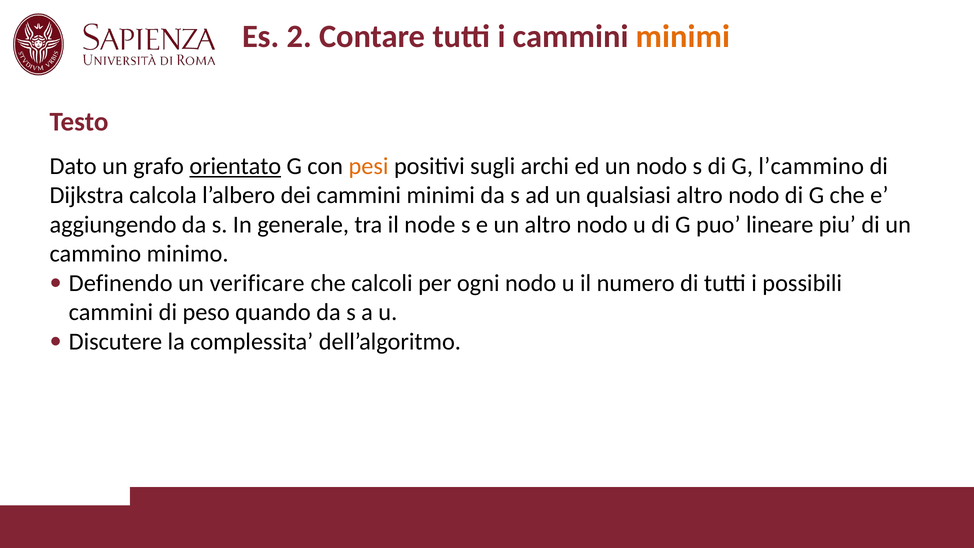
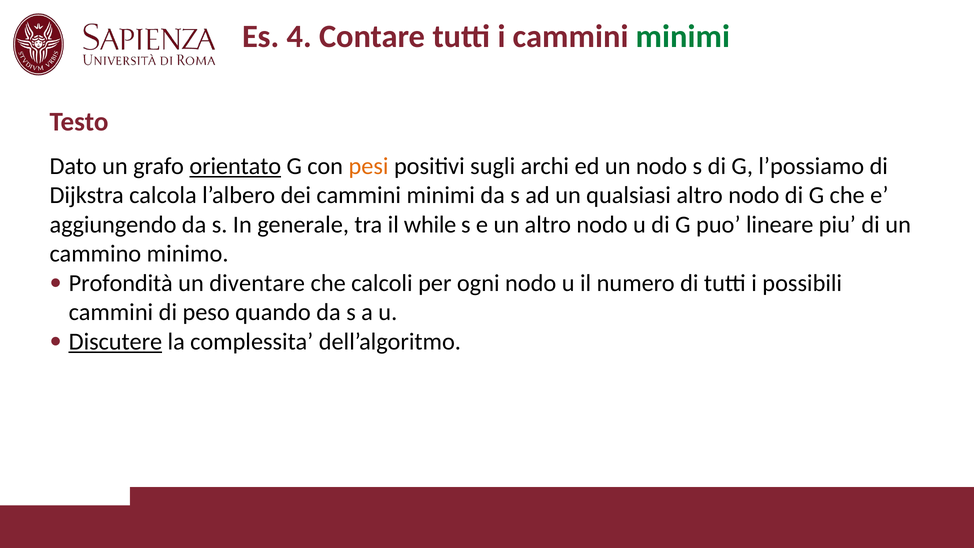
2: 2 -> 4 (299, 37)
minimi colour: orange -> green (683, 37)
l’cammino: l’cammino -> l’possiamo (811, 166)
node: node -> while (430, 225)
Definendo: Definendo -> Profondità (121, 283)
verificare: verificare -> diventare (257, 283)
Discutere underline: none -> present (115, 341)
